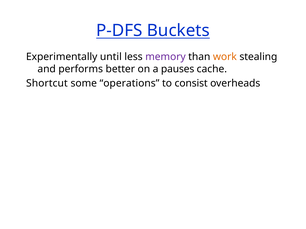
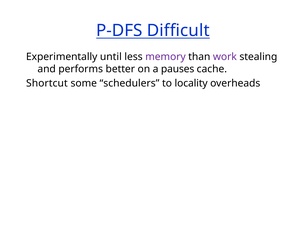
Buckets: Buckets -> Difficult (178, 31)
work colour: orange -> purple (225, 57)
operations: operations -> schedulers (130, 83)
consist: consist -> locality (191, 83)
